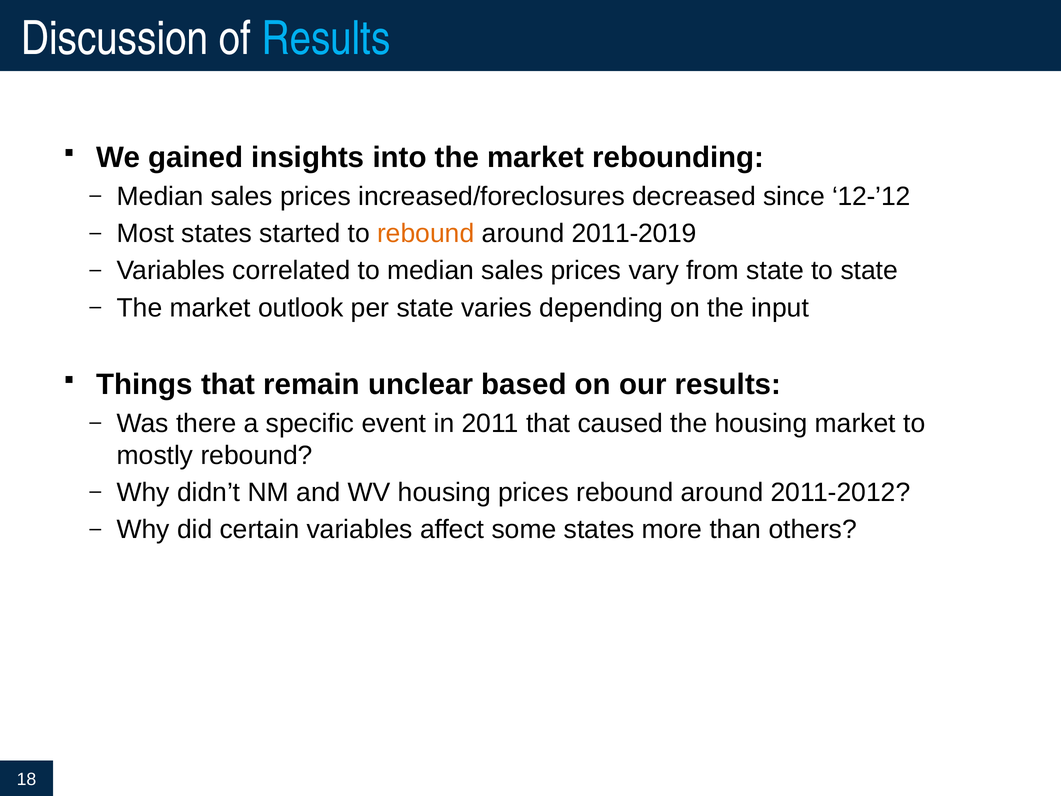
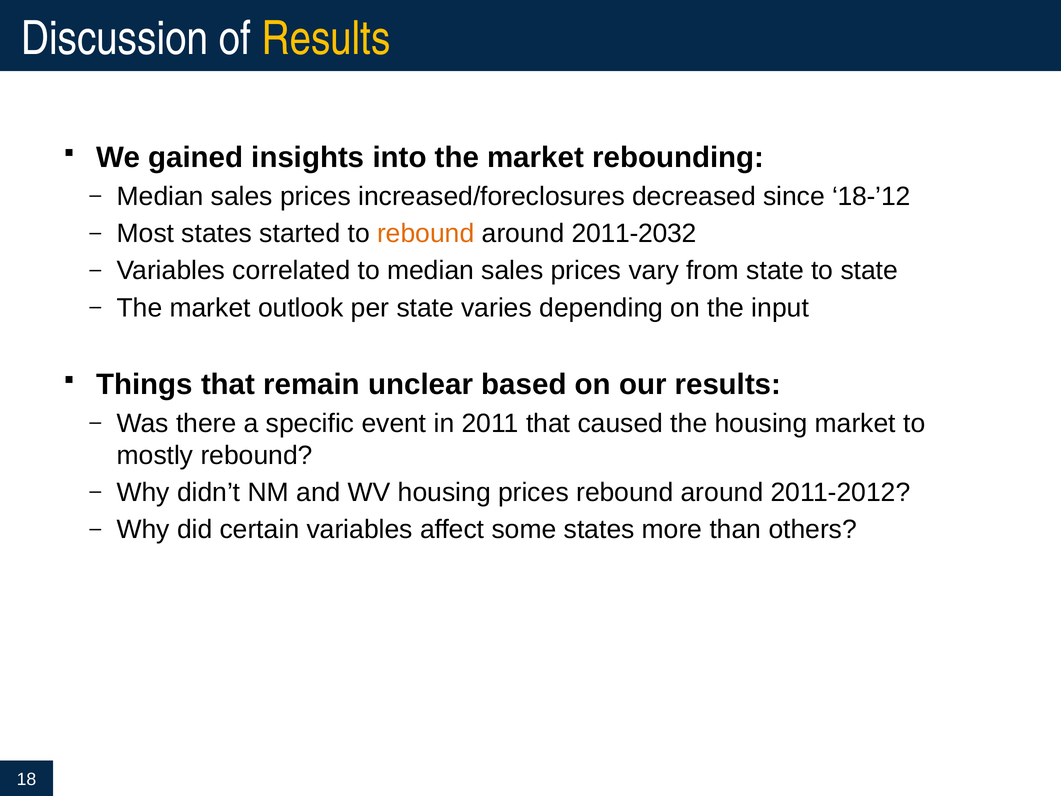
Results colour: light blue -> yellow (326, 39)
12-’12: 12-’12 -> 18-’12 (871, 196)
2011-2019: 2011-2019 -> 2011-2032 (634, 234)
